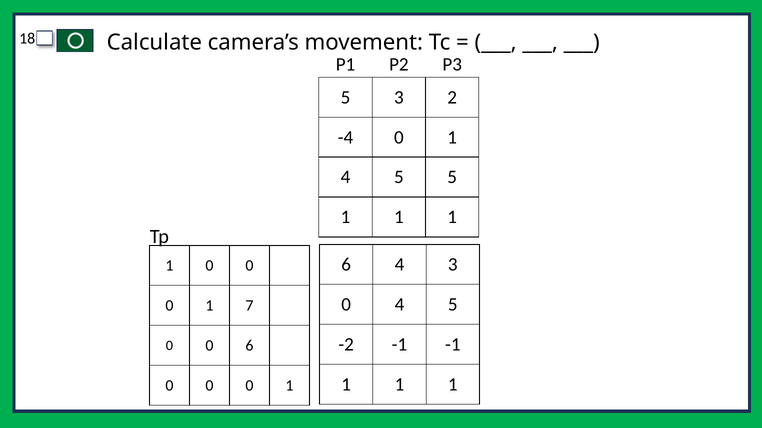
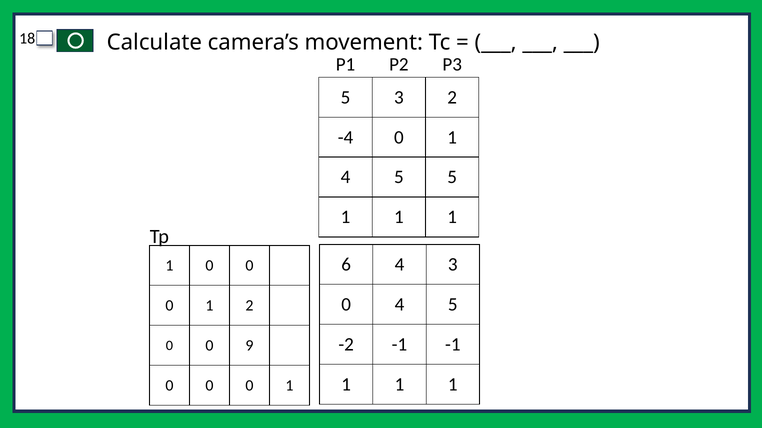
1 7: 7 -> 2 (249, 306)
0 6: 6 -> 9 (249, 346)
